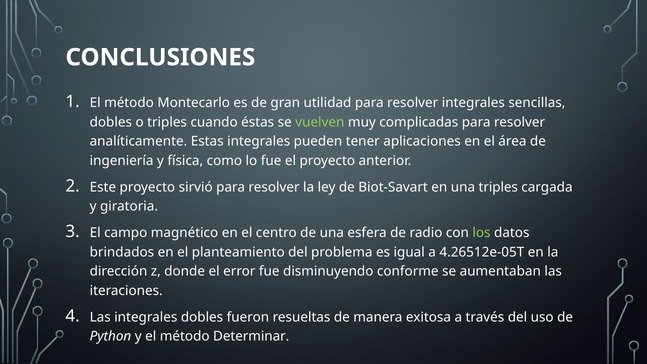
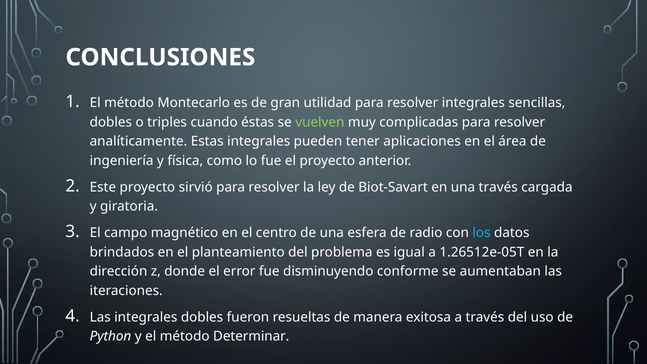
una triples: triples -> través (498, 187)
los colour: light green -> light blue (482, 233)
4.26512e-05T: 4.26512e-05T -> 1.26512e-05T (482, 252)
